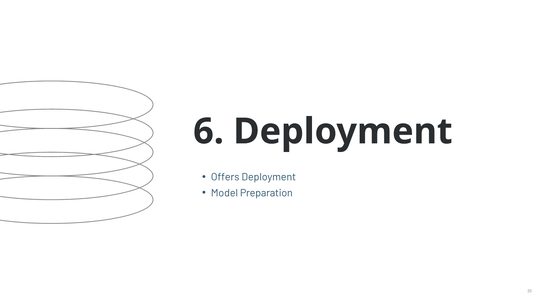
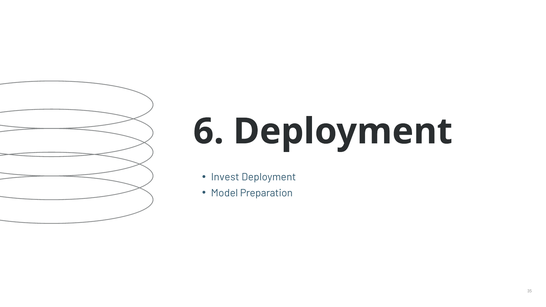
Offers: Offers -> Invest (225, 177)
